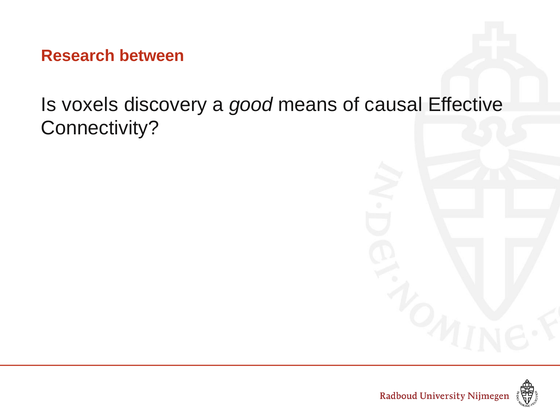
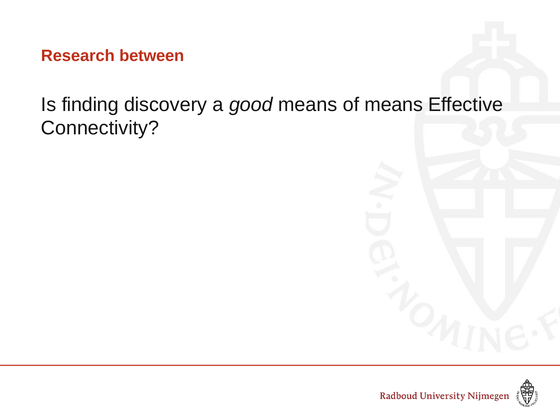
voxels: voxels -> finding (90, 105)
of causal: causal -> means (394, 105)
